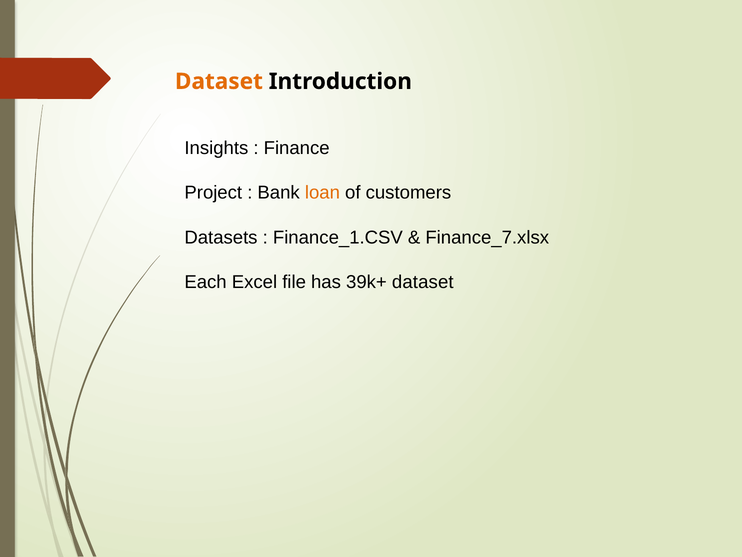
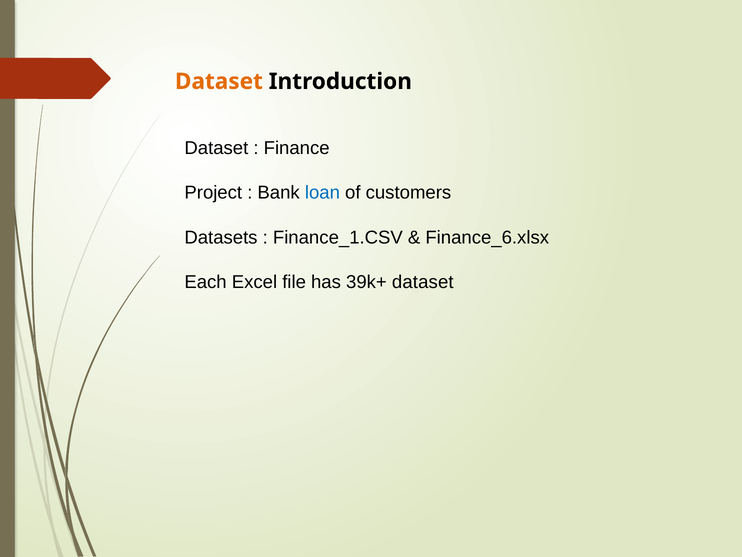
Insights: Insights -> Dataset (216, 148)
loan colour: orange -> blue (322, 193)
Finance_7.xlsx: Finance_7.xlsx -> Finance_6.xlsx (487, 237)
